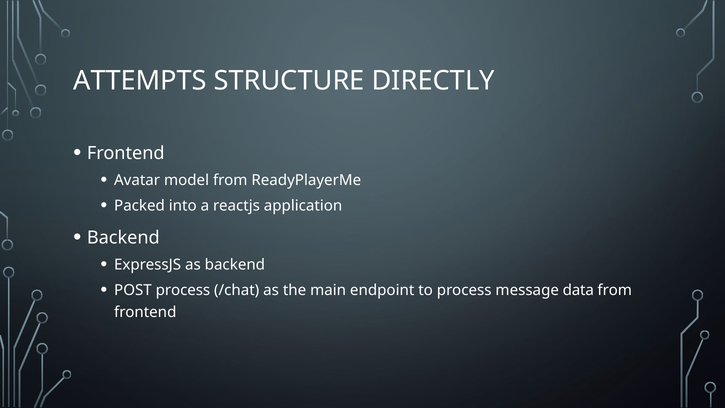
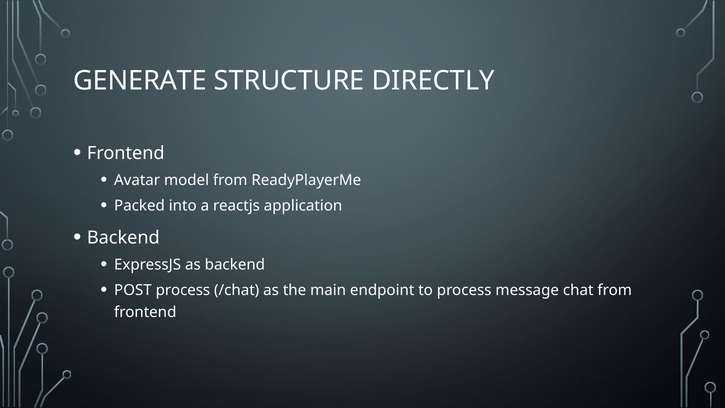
ATTEMPTS: ATTEMPTS -> GENERATE (140, 81)
data: data -> chat (578, 290)
